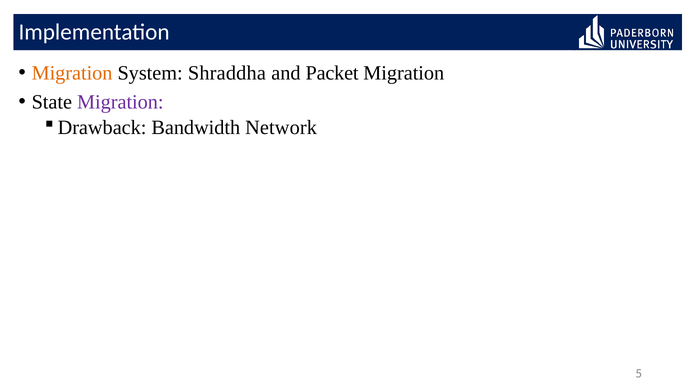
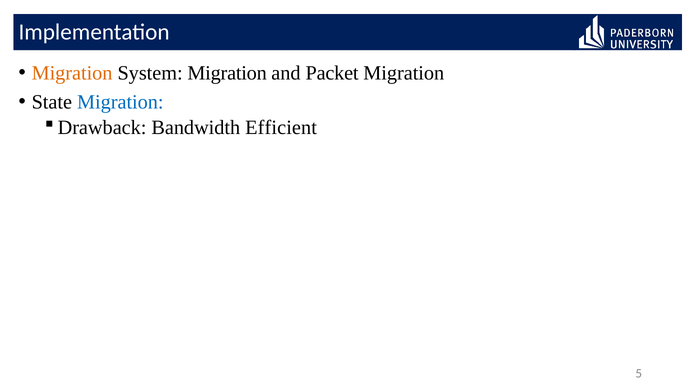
System Shraddha: Shraddha -> Migration (227, 73)
Migration colour: purple -> blue (120, 102)
Network: Network -> Efficient (281, 127)
